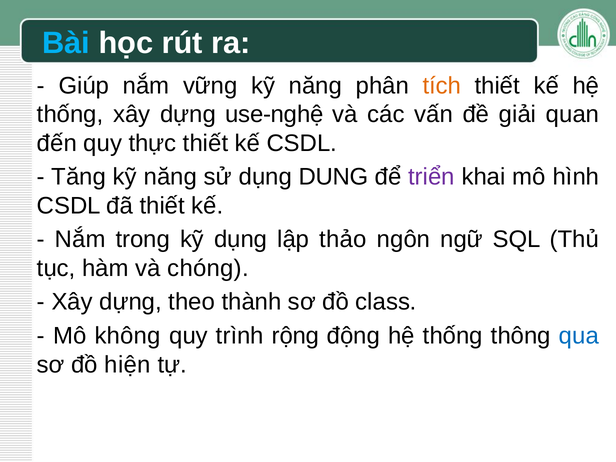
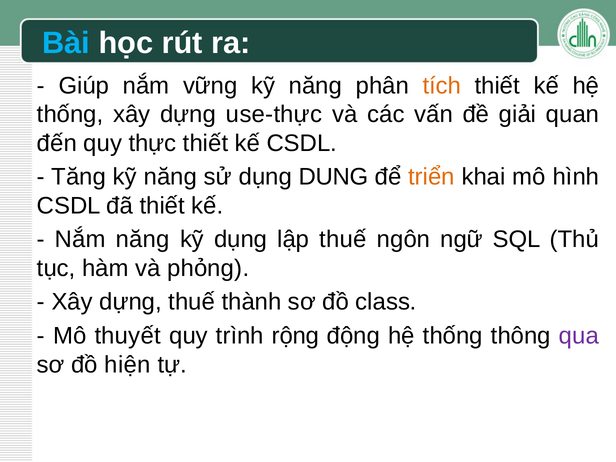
use-nghệ: use-nghệ -> use-thực (274, 115)
triển colour: purple -> orange (432, 177)
Nắm trong: trong -> năng (143, 240)
lập thảo: thảo -> thuế (343, 240)
chóng: chóng -> phỏng (208, 268)
dựng theo: theo -> thuế (192, 302)
không: không -> thuyết (128, 336)
qua colour: blue -> purple (579, 336)
